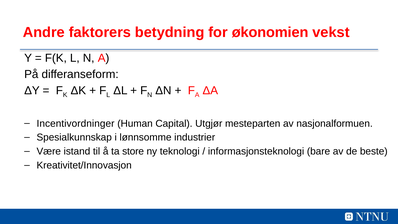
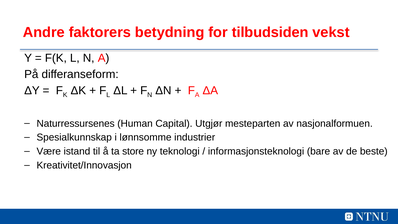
økonomien: økonomien -> tilbudsiden (270, 32)
Incentivordninger: Incentivordninger -> Naturressursenes (76, 123)
